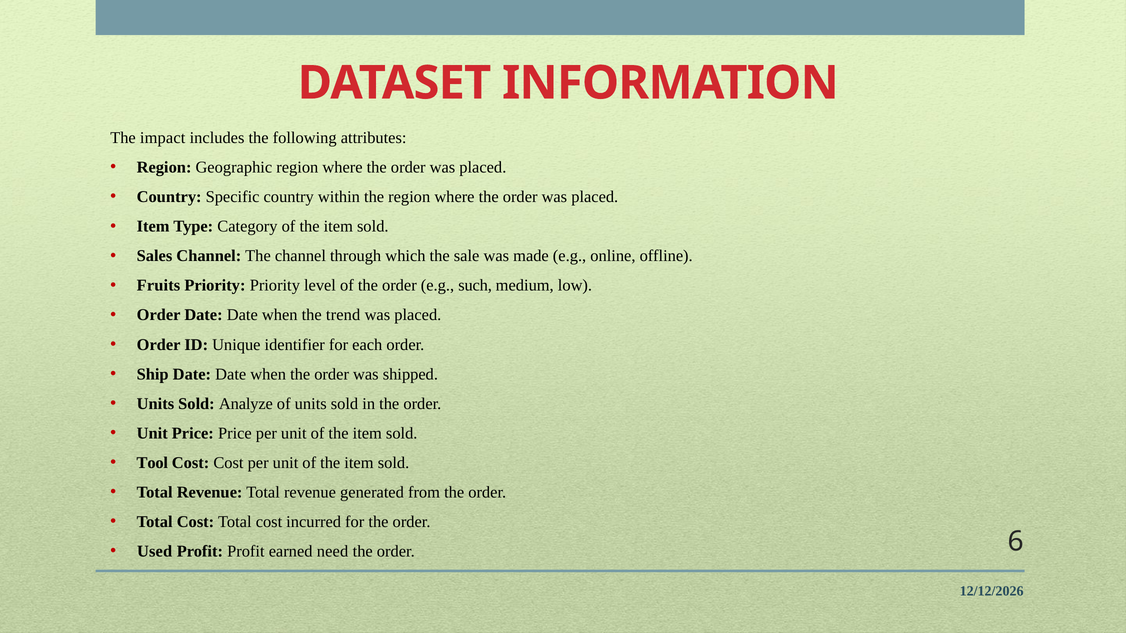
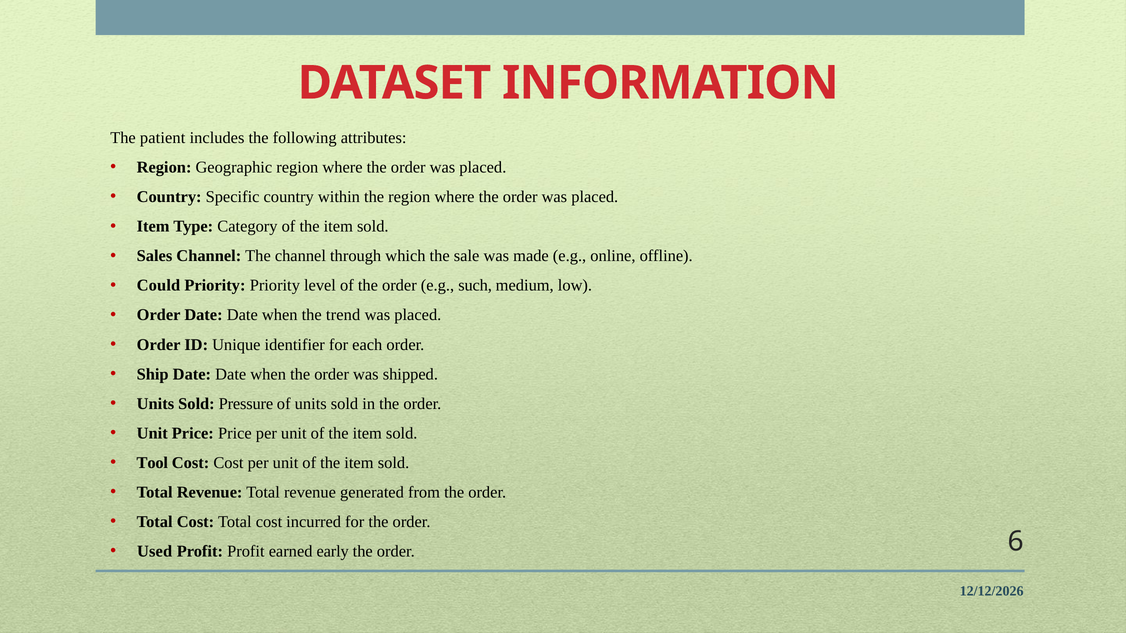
impact: impact -> patient (163, 138)
Fruits: Fruits -> Could (158, 286)
Analyze: Analyze -> Pressure (246, 404)
need: need -> early (333, 552)
